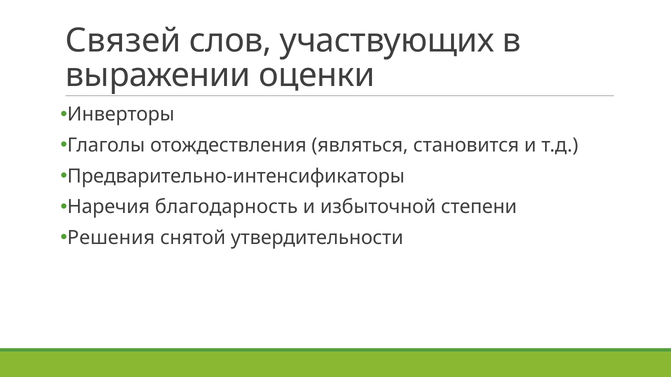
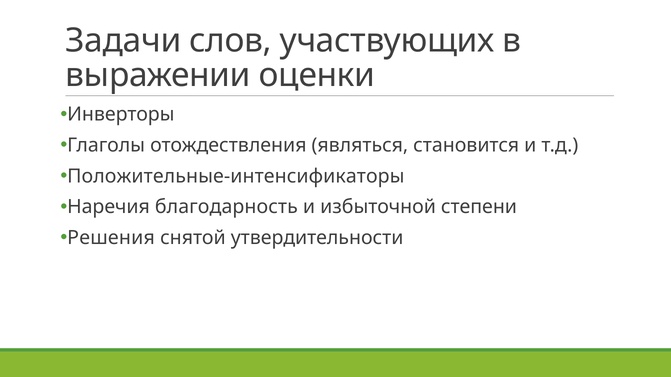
Связей: Связей -> Задачи (123, 41)
Предварительно-интенсификаторы: Предварительно-интенсификаторы -> Положительные-интенсификаторы (236, 176)
